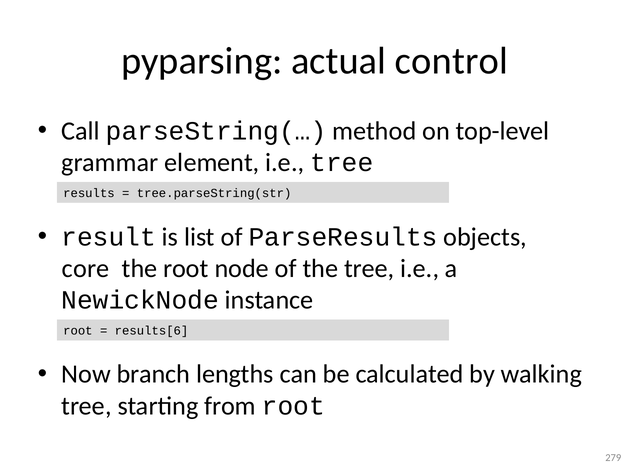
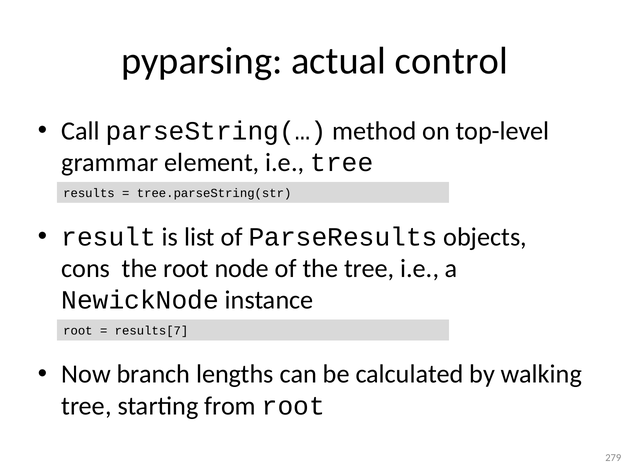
core: core -> cons (86, 268)
results[6: results[6 -> results[7 (152, 331)
